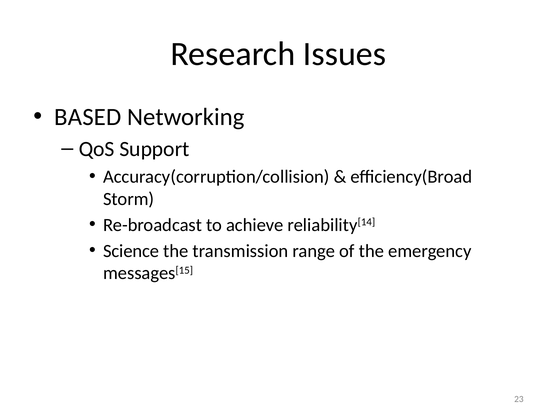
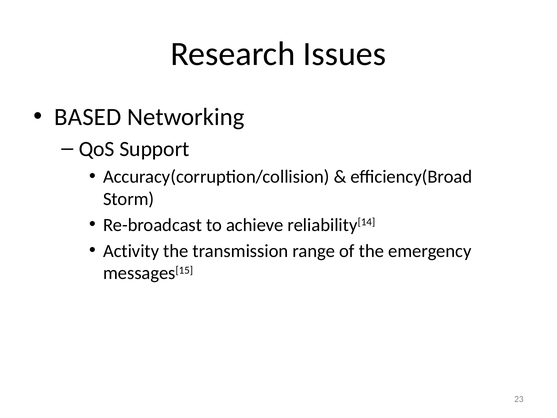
Science: Science -> Activity (131, 251)
